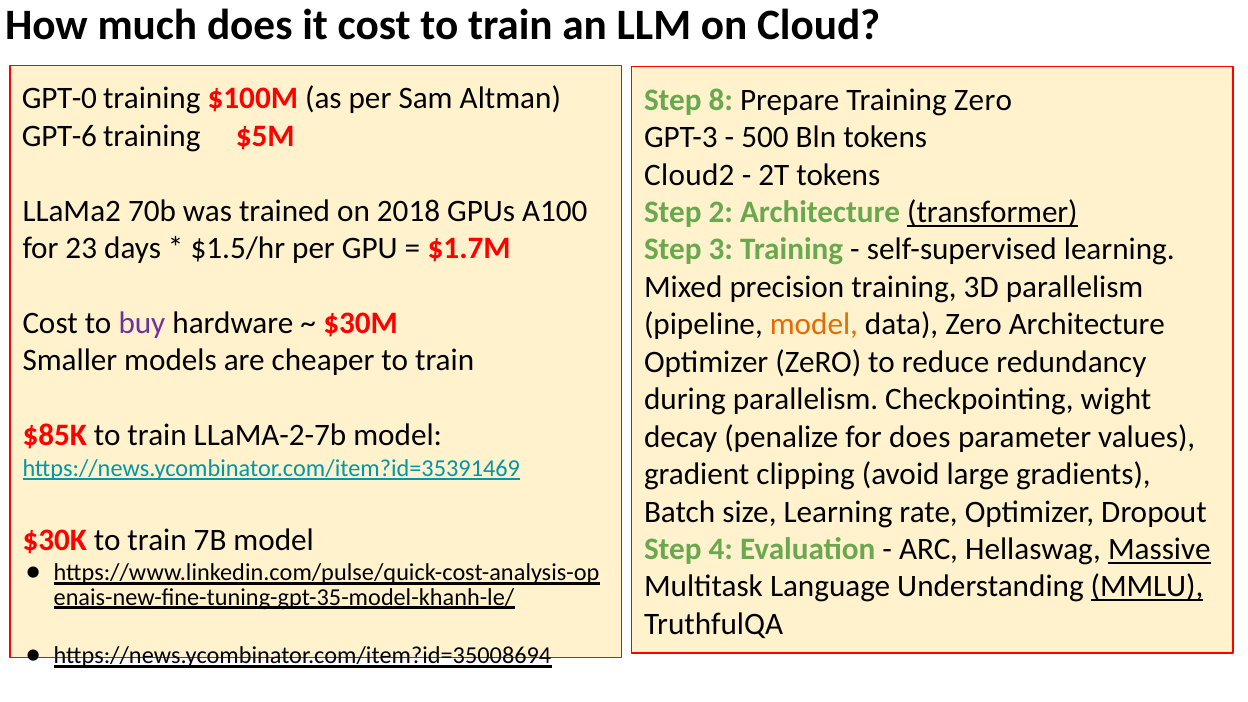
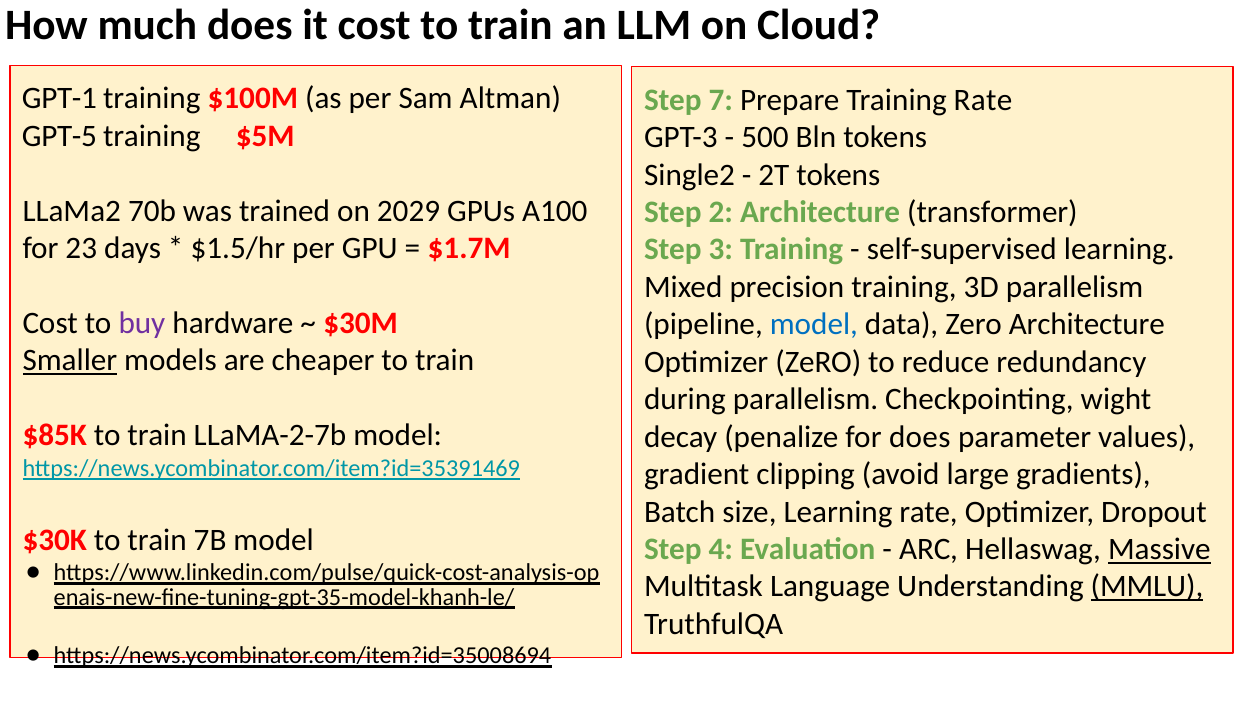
GPT-0: GPT-0 -> GPT-1 (59, 99)
8: 8 -> 7 (721, 100)
Training Zero: Zero -> Rate (983, 100)
GPT-6: GPT-6 -> GPT-5 (59, 136)
Cloud2: Cloud2 -> Single2 (690, 175)
2018: 2018 -> 2029 (409, 211)
transformer underline: present -> none (992, 212)
model colour: orange -> blue (814, 325)
Smaller underline: none -> present (70, 361)
